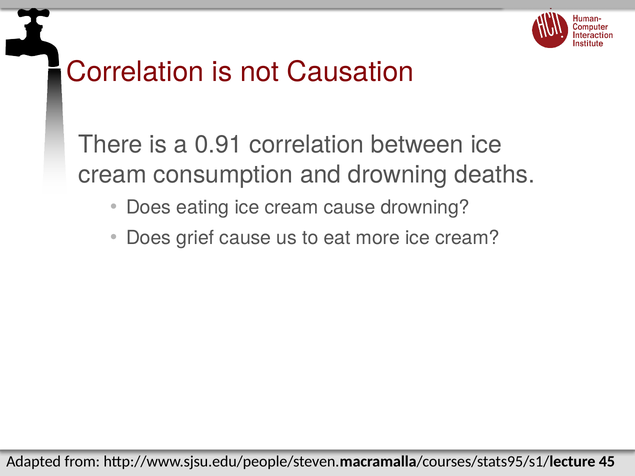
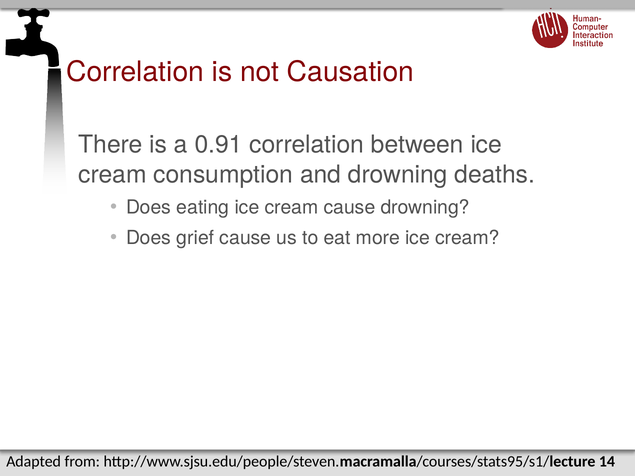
45: 45 -> 14 (607, 462)
